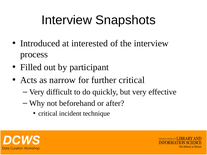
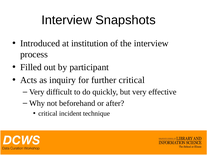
interested: interested -> institution (90, 43)
narrow: narrow -> inquiry (63, 80)
